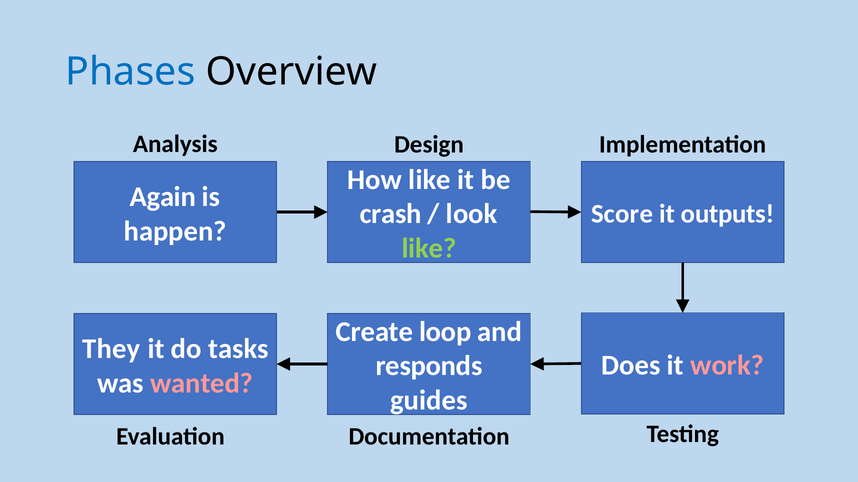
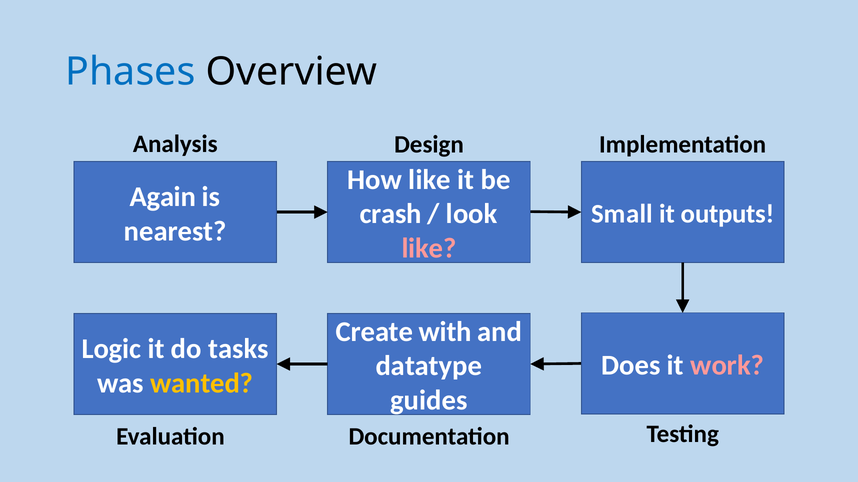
Score: Score -> Small (622, 214)
happen: happen -> nearest (175, 232)
like colour: light green -> pink (429, 249)
loop: loop -> with (445, 332)
They: They -> Logic (112, 349)
responds: responds -> datatype (429, 366)
wanted colour: pink -> yellow (202, 384)
